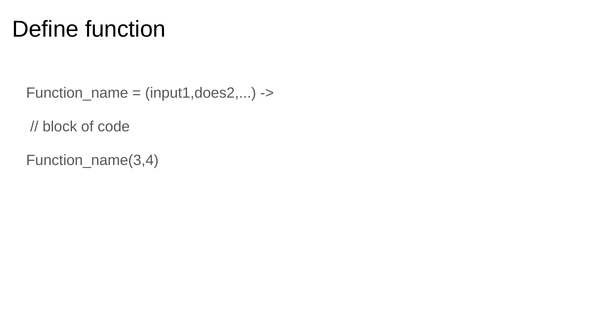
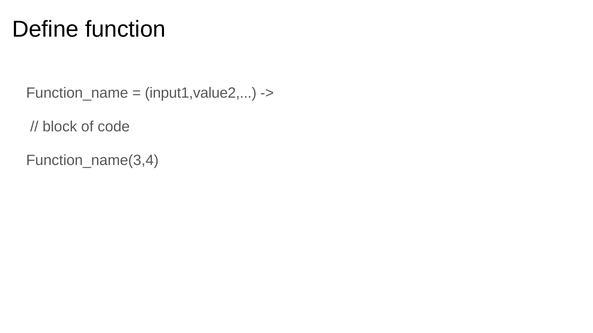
input1,does2: input1,does2 -> input1,value2 (201, 93)
